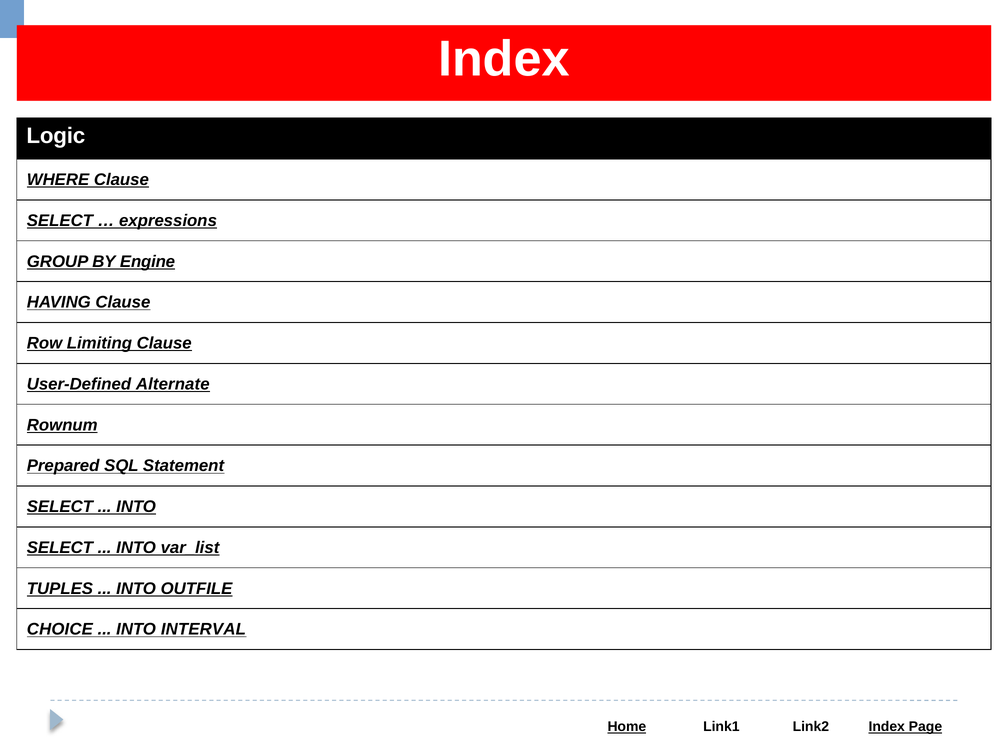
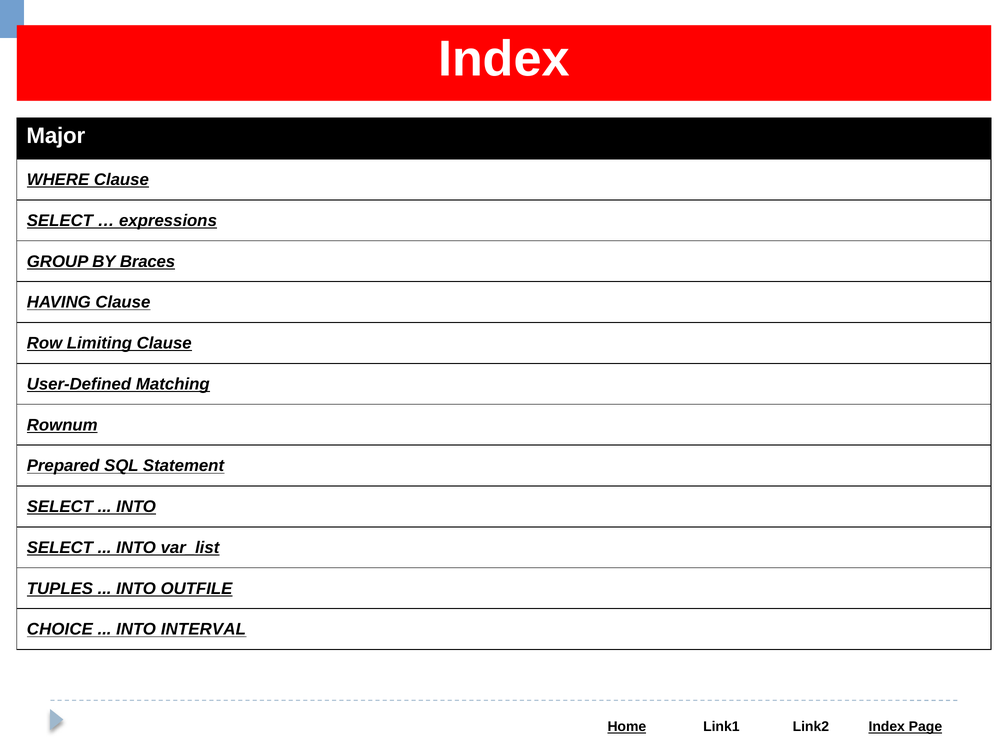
Logic: Logic -> Major (56, 136)
Engine: Engine -> Braces (148, 262)
Alternate: Alternate -> Matching (173, 384)
